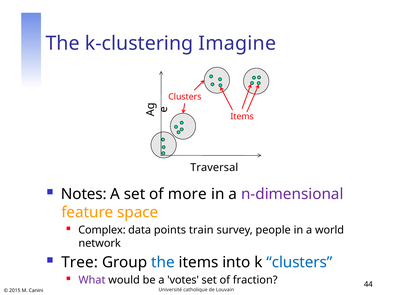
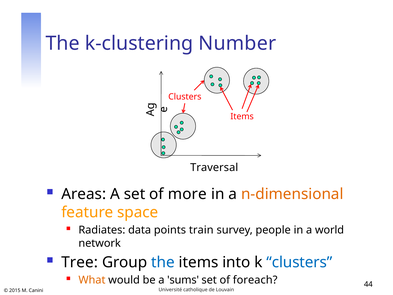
Imagine: Imagine -> Number (237, 43)
Notes: Notes -> Areas (84, 194)
n-dimensional colour: purple -> orange (292, 194)
Complex: Complex -> Radiates (102, 230)
What colour: purple -> orange (92, 280)
votes: votes -> sums (183, 280)
fraction: fraction -> foreach (255, 280)
